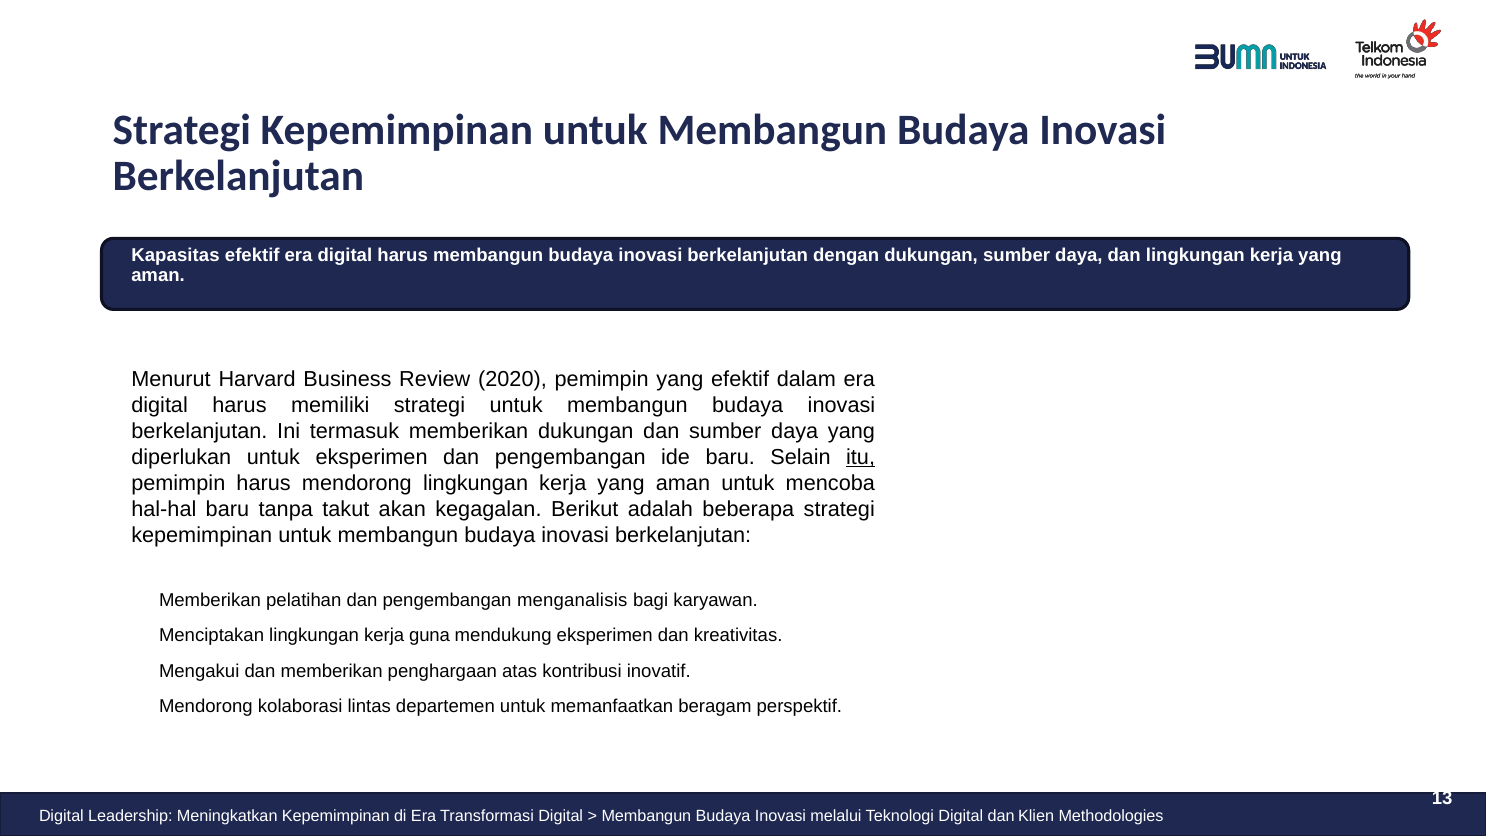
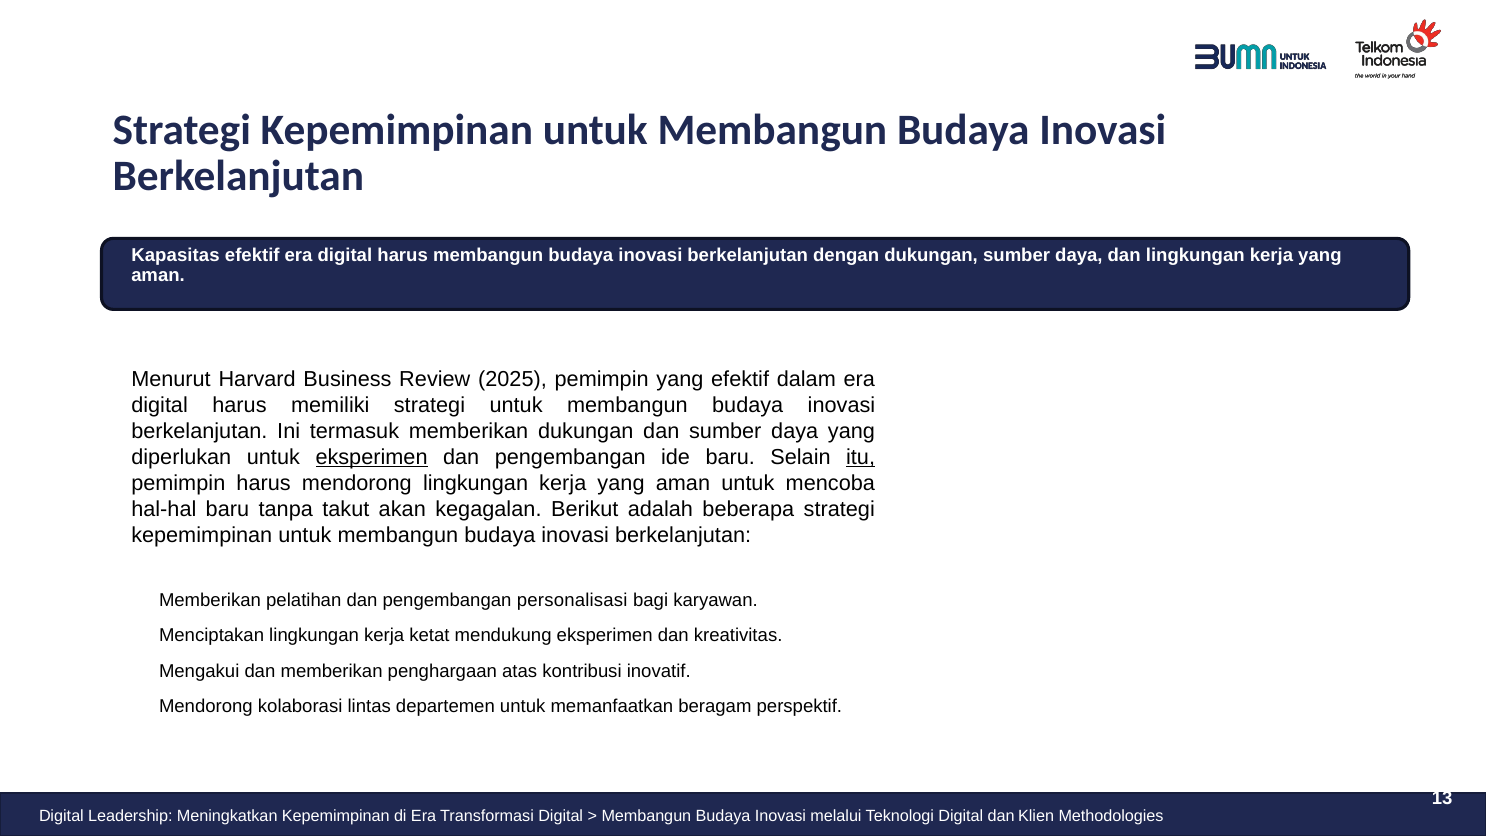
2020: 2020 -> 2025 (512, 379)
eksperimen underline: none -> present (372, 457)
menganalisis: menganalisis -> personalisasi (572, 600)
guna: guna -> ketat (429, 635)
